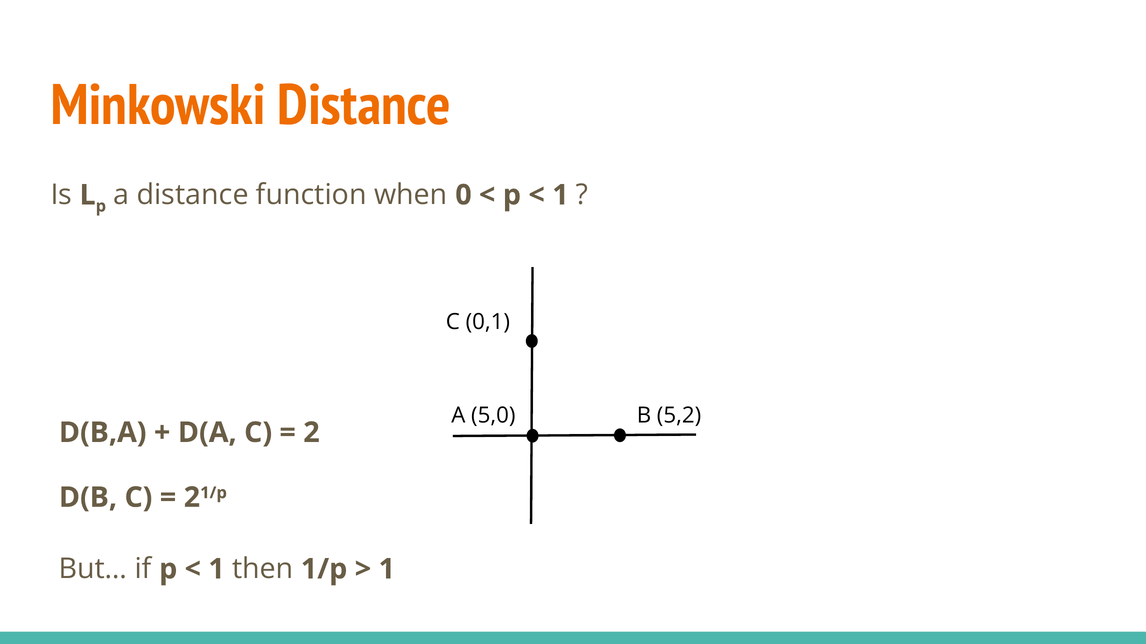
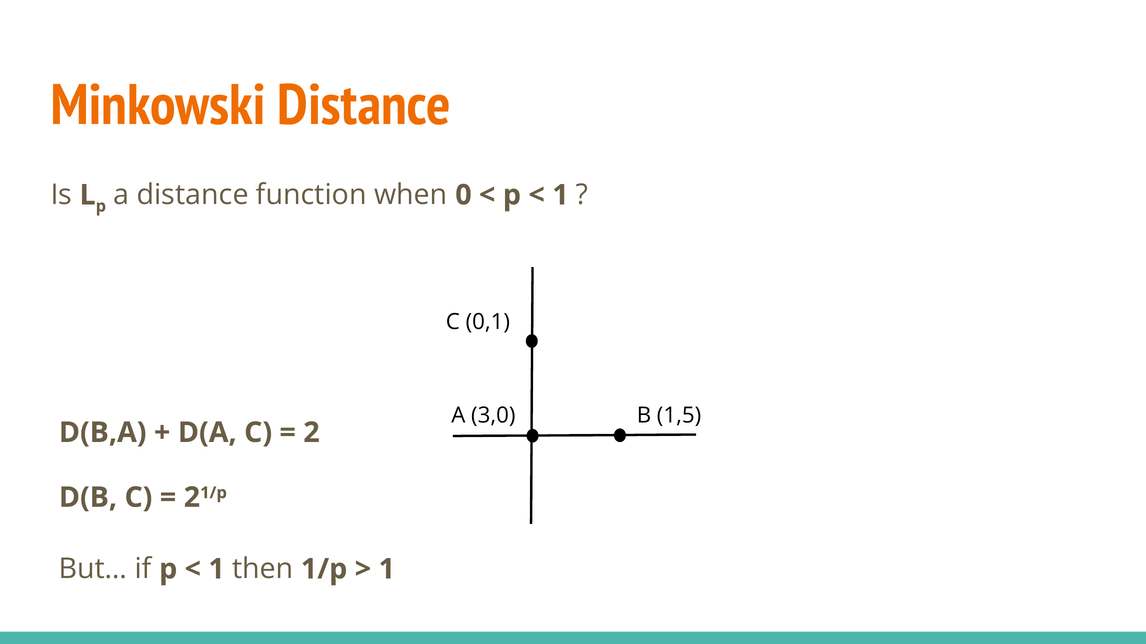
5,0: 5,0 -> 3,0 (493, 416)
5,2: 5,2 -> 1,5 (679, 416)
